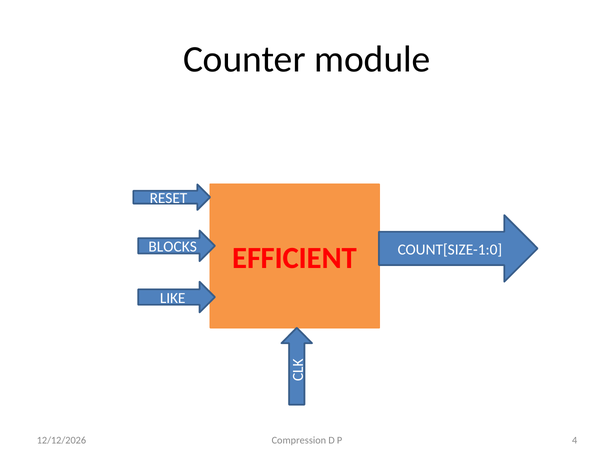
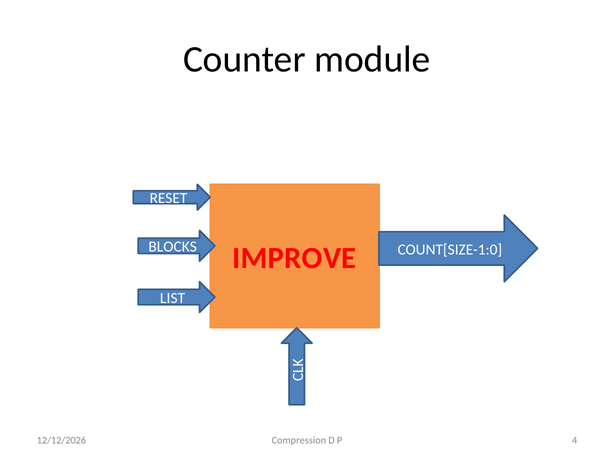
EFFICIENT: EFFICIENT -> IMPROVE (294, 258)
LIKE: LIKE -> LIST (173, 298)
